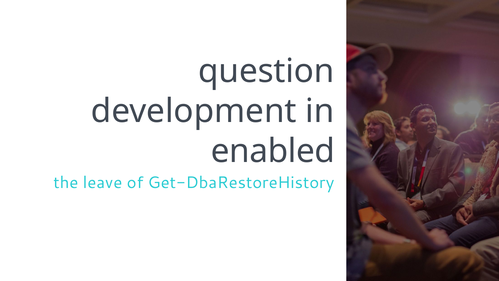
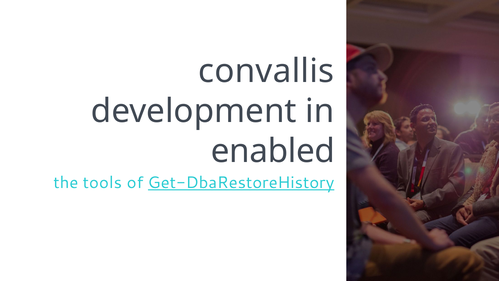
question: question -> convallis (266, 71)
leave: leave -> tools (103, 183)
Get-DbaRestoreHistory underline: none -> present (241, 183)
